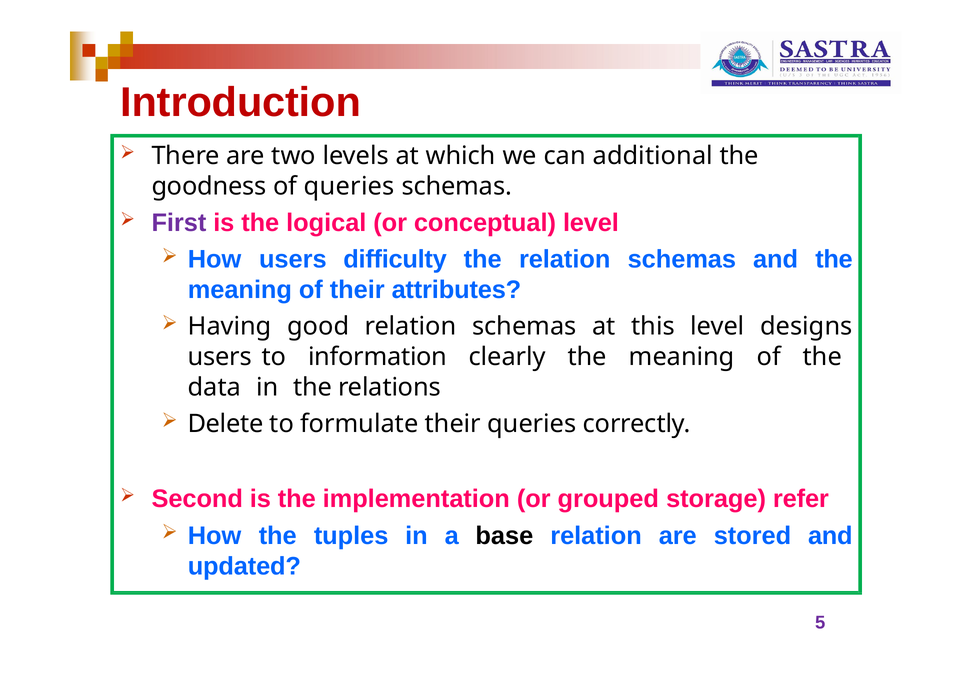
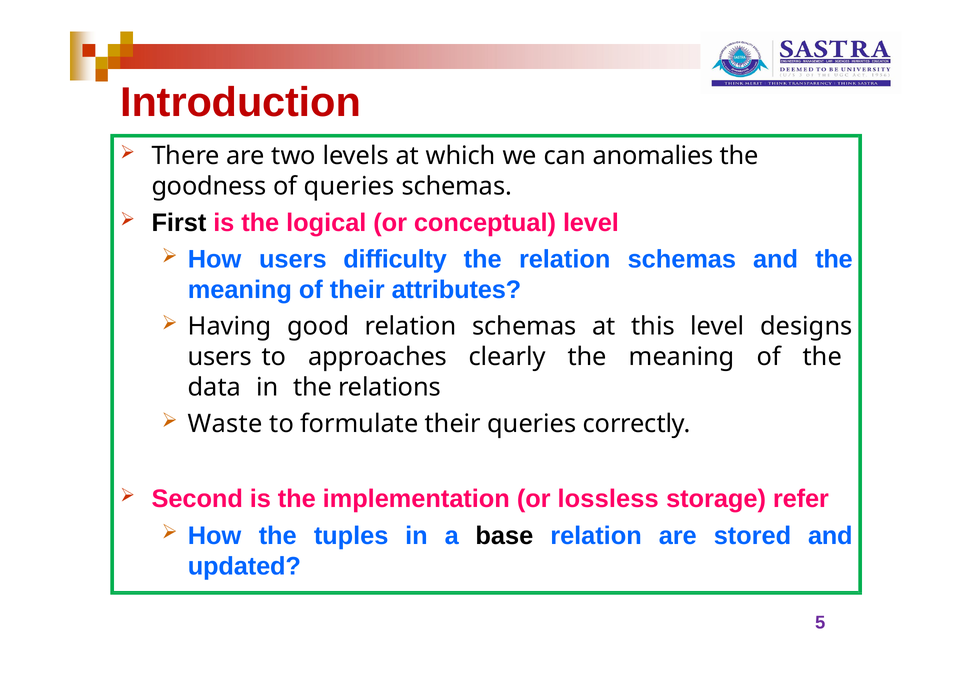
additional: additional -> anomalies (653, 156)
First colour: purple -> black (179, 223)
information: information -> approaches (378, 357)
Delete: Delete -> Waste (225, 424)
grouped: grouped -> lossless (608, 499)
